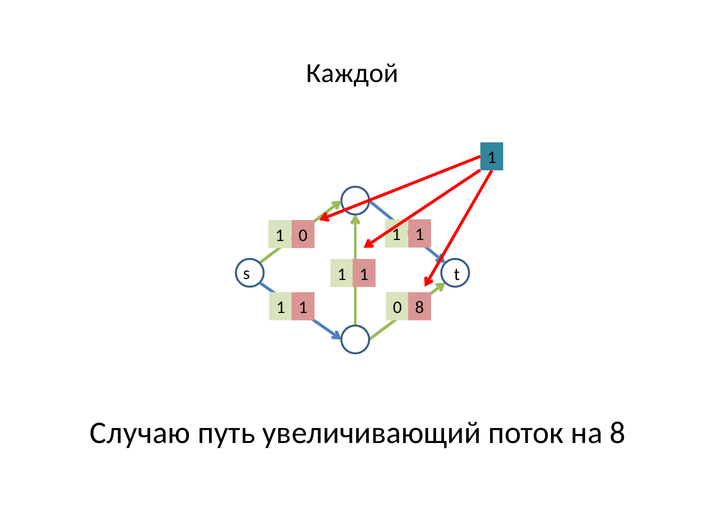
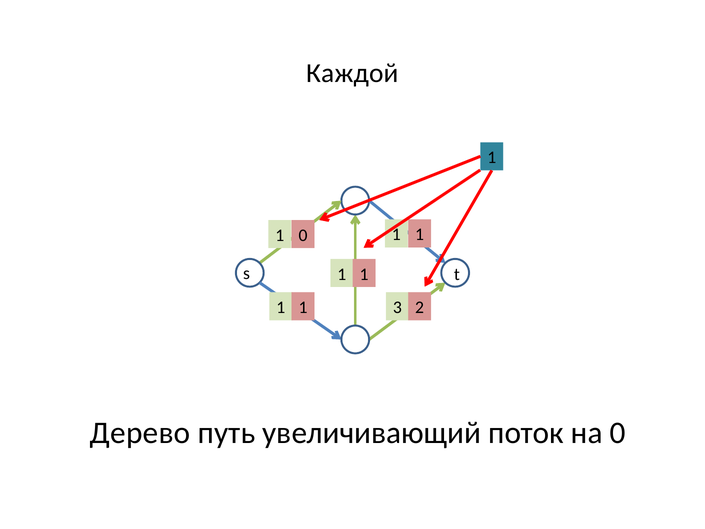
0: 0 -> 3 (397, 307)
1 8: 8 -> 2 (420, 307)
Случаю: Случаю -> Дерево (140, 432)
на 8: 8 -> 0 (618, 432)
